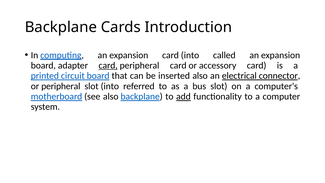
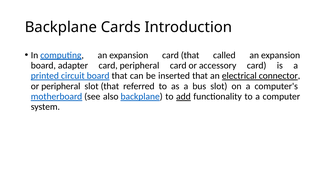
card into: into -> that (190, 55)
card underline: present -> none (108, 65)
inserted also: also -> that (200, 76)
slot into: into -> that (110, 86)
